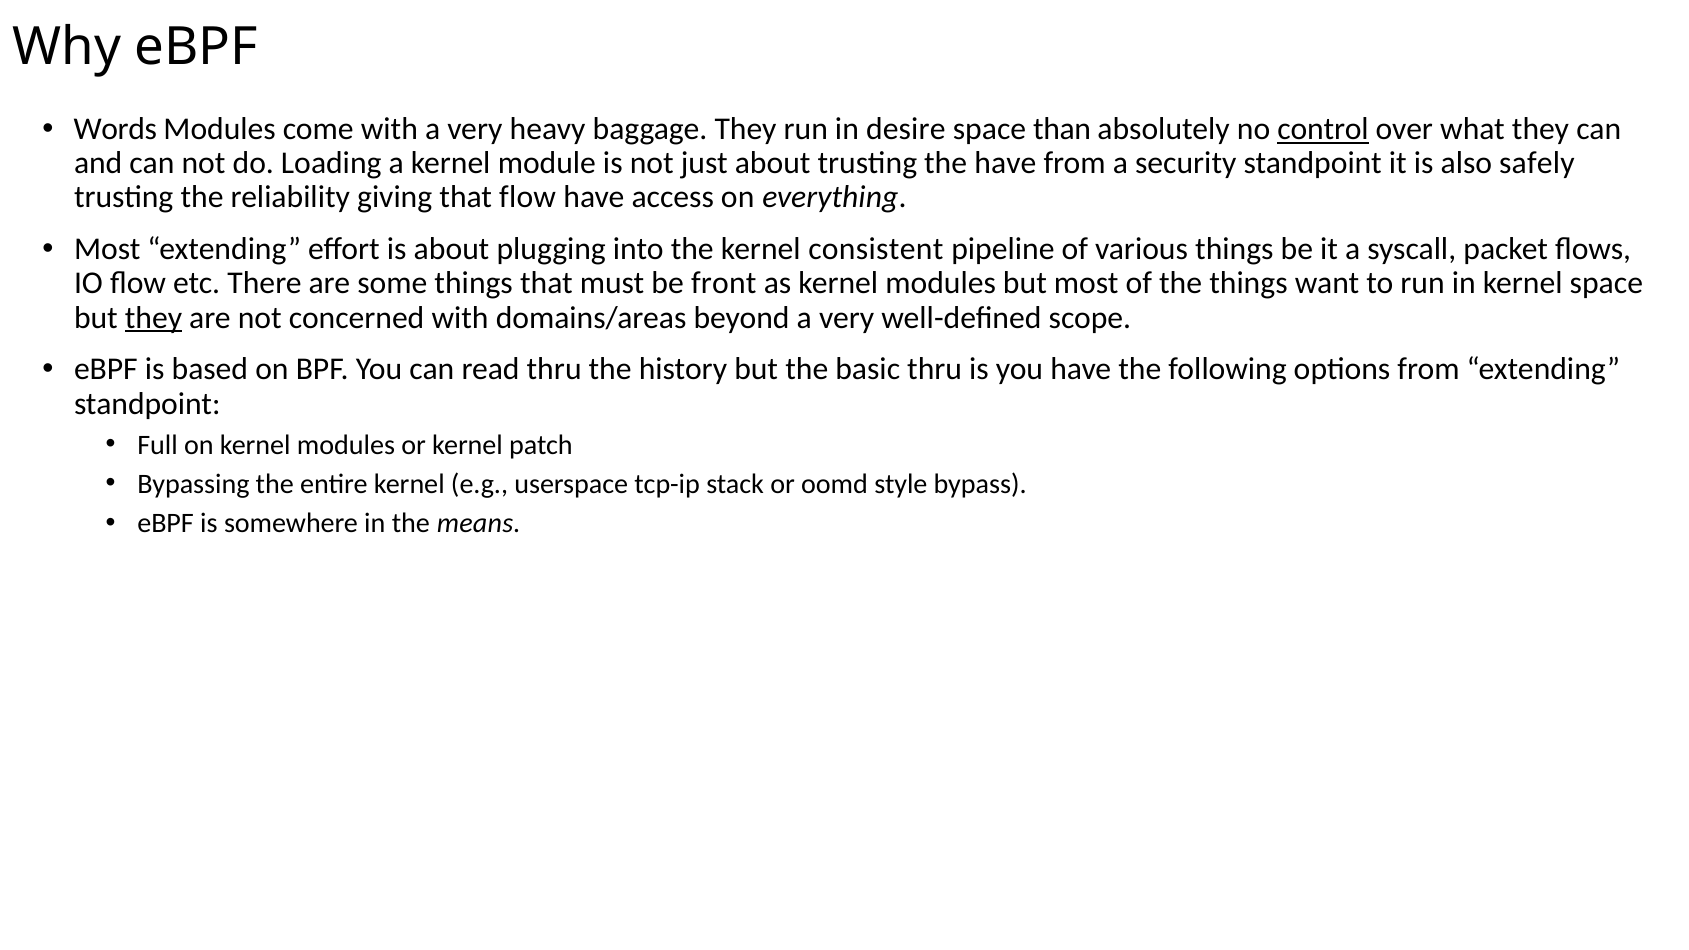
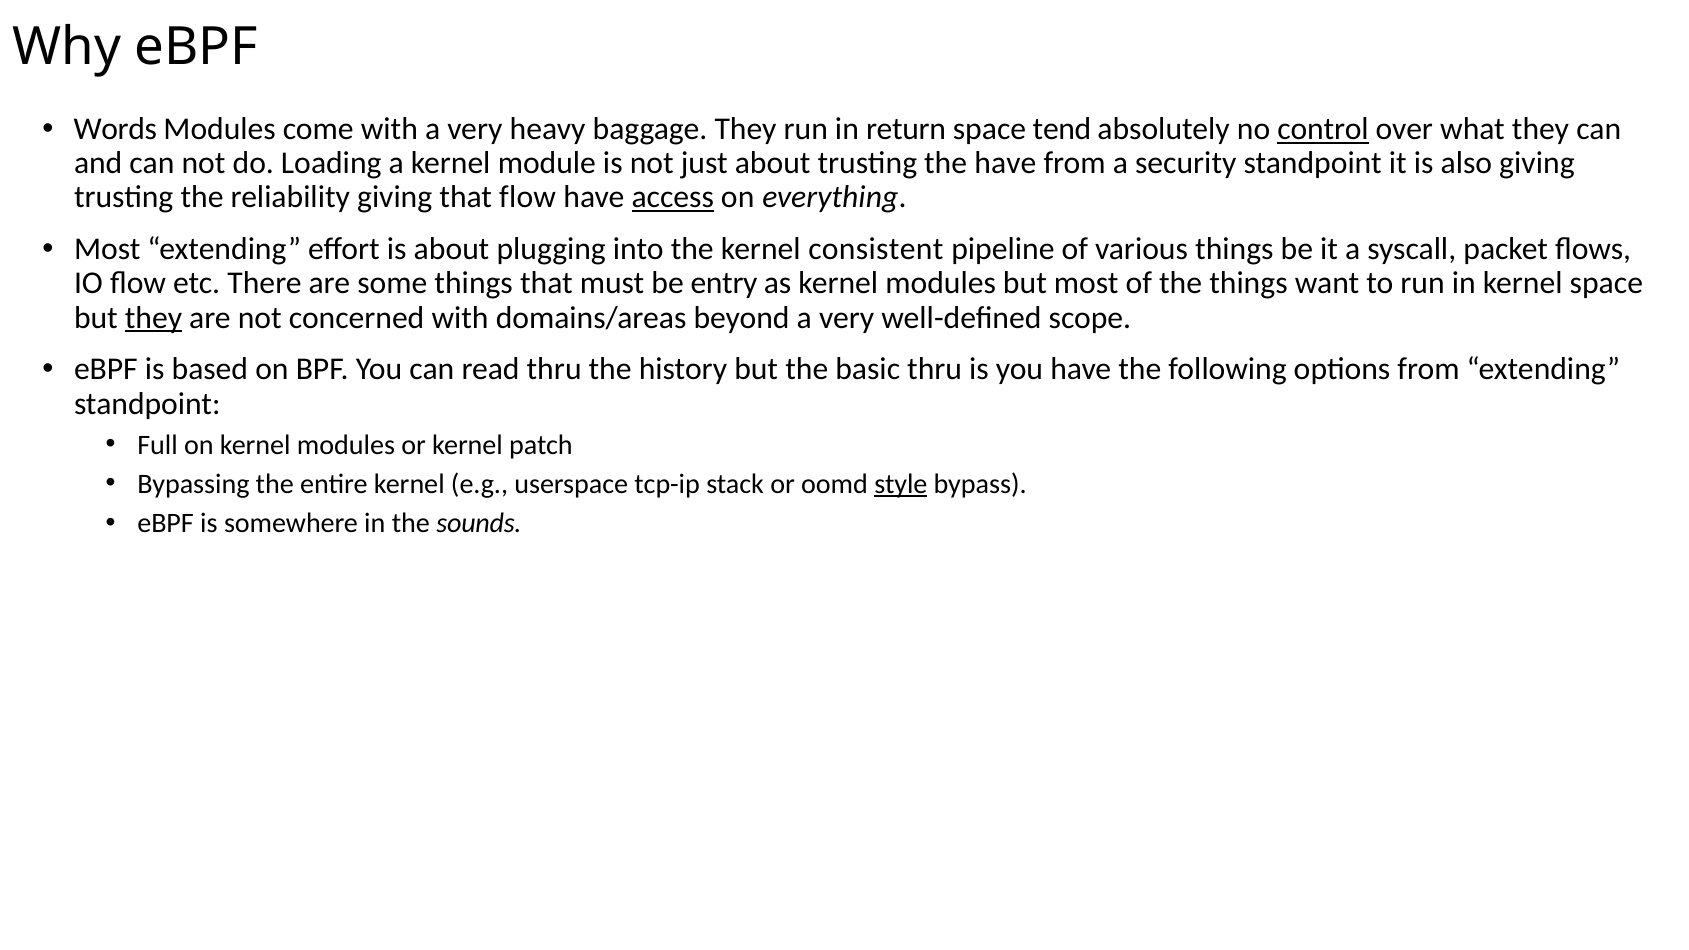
desire: desire -> return (906, 129)
than: than -> tend (1062, 129)
also safely: safely -> giving (1537, 163)
access underline: none -> present (673, 197)
front: front -> entry (724, 283)
style underline: none -> present (901, 484)
means: means -> sounds (479, 523)
